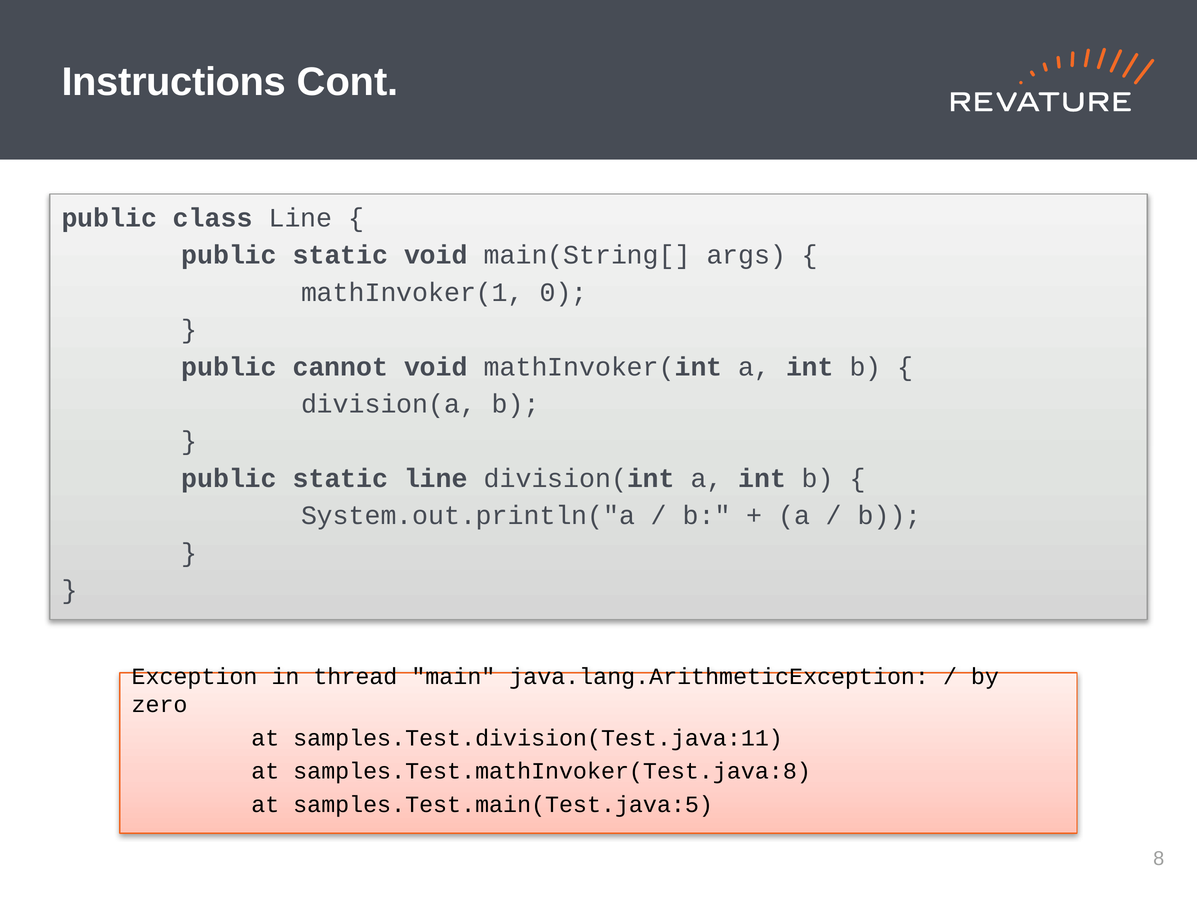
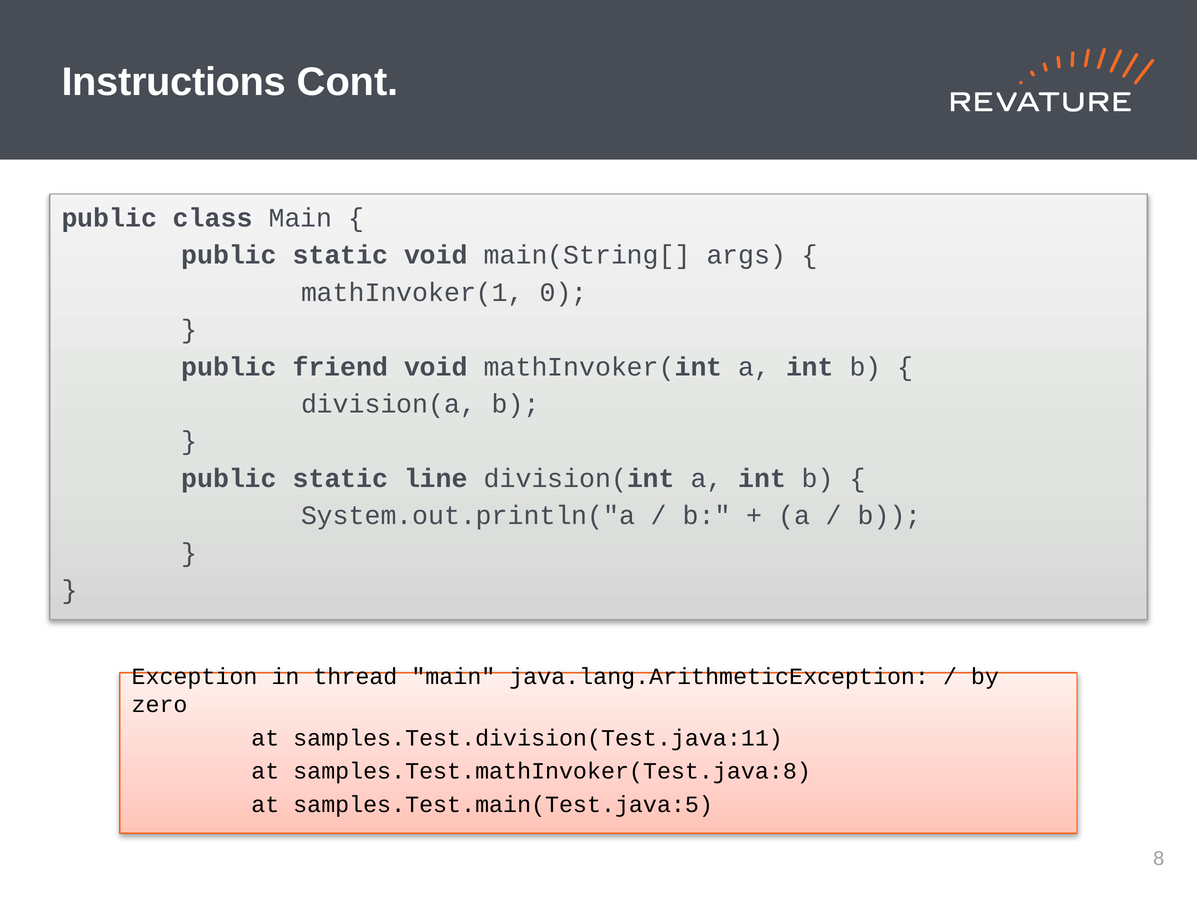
class Line: Line -> Main (300, 218)
cannot: cannot -> friend (340, 367)
